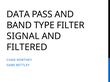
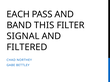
DATA: DATA -> EACH (18, 14)
TYPE: TYPE -> THIS (44, 25)
